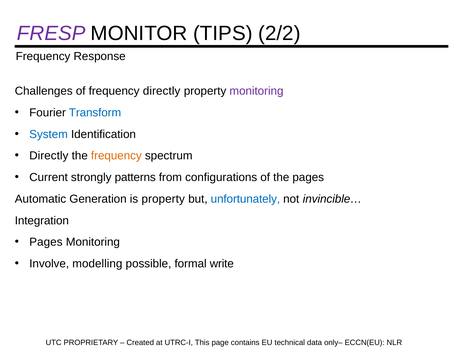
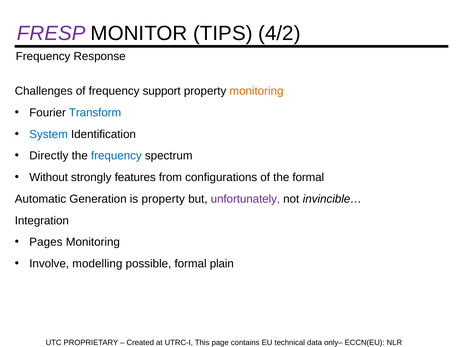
2/2: 2/2 -> 4/2 (279, 33)
frequency directly: directly -> support (162, 91)
monitoring colour: purple -> orange (256, 91)
frequency colour: orange -> blue (116, 156)
Current: Current -> Without (49, 177)
patterns: patterns -> features (135, 177)
the pages: pages -> formal (308, 177)
unfortunately colour: blue -> purple (245, 199)
write: write -> plain (222, 264)
